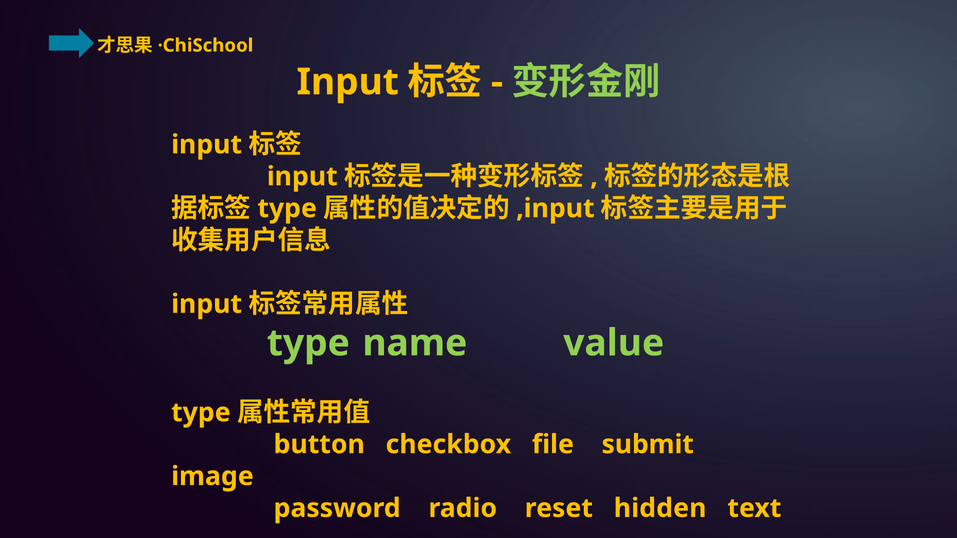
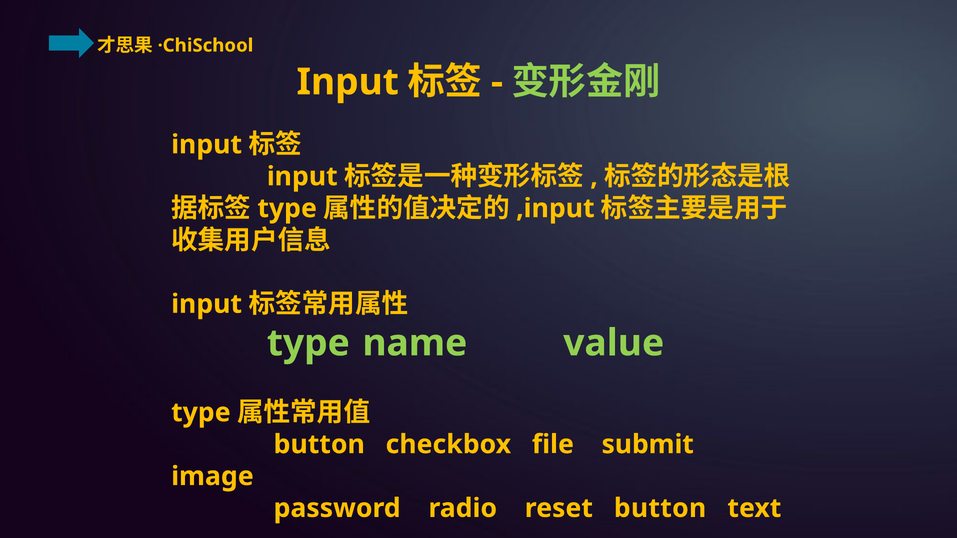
reset hidden: hidden -> button (660, 508)
